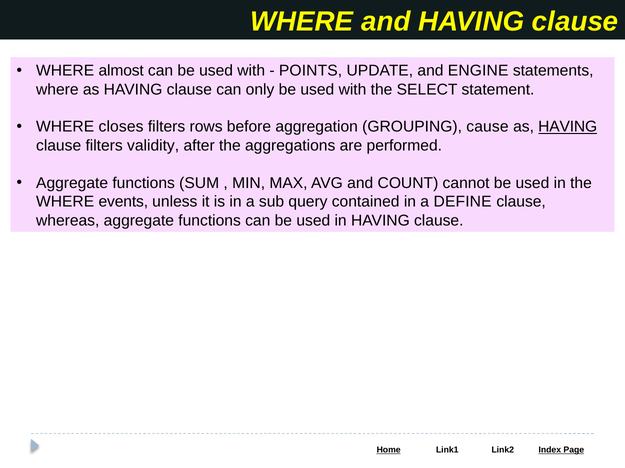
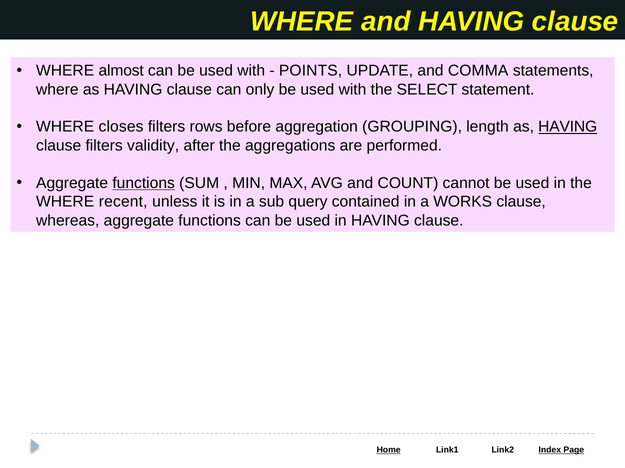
ENGINE: ENGINE -> COMMA (478, 71)
cause: cause -> length (488, 127)
functions underline: none -> present (144, 183)
events: events -> recent (123, 202)
DEFINE: DEFINE -> WORKS (463, 202)
